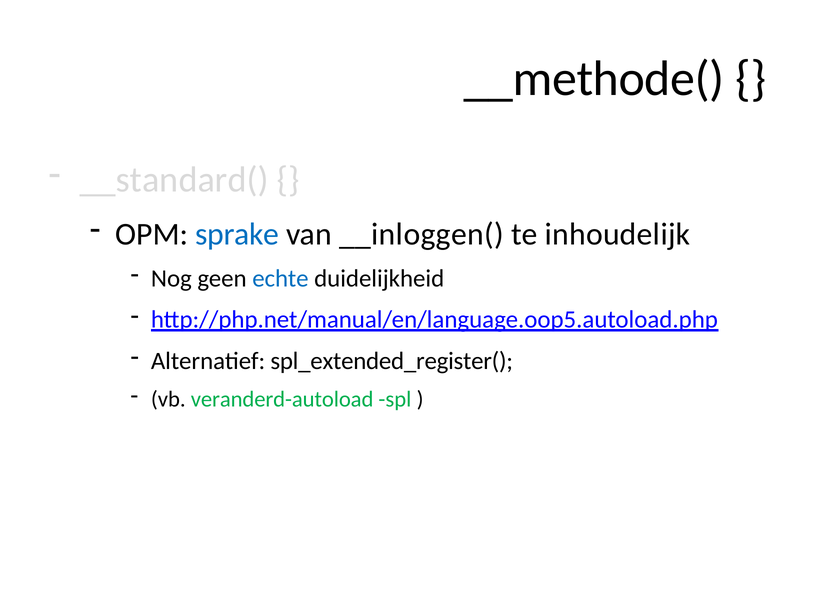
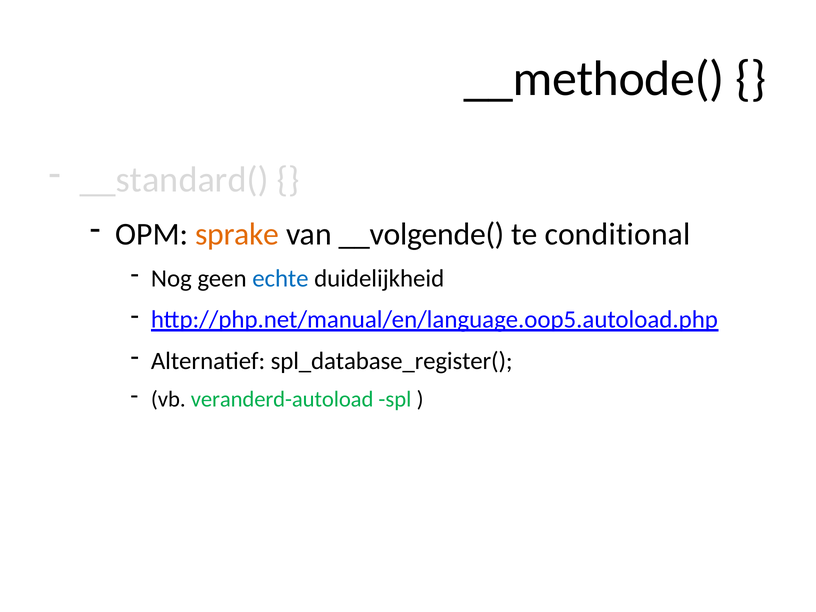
sprake colour: blue -> orange (237, 234)
__inloggen(: __inloggen( -> __volgende( (422, 234)
inhoudelijk: inhoudelijk -> conditional (618, 234)
spl_extended_register(: spl_extended_register( -> spl_database_register( (392, 361)
